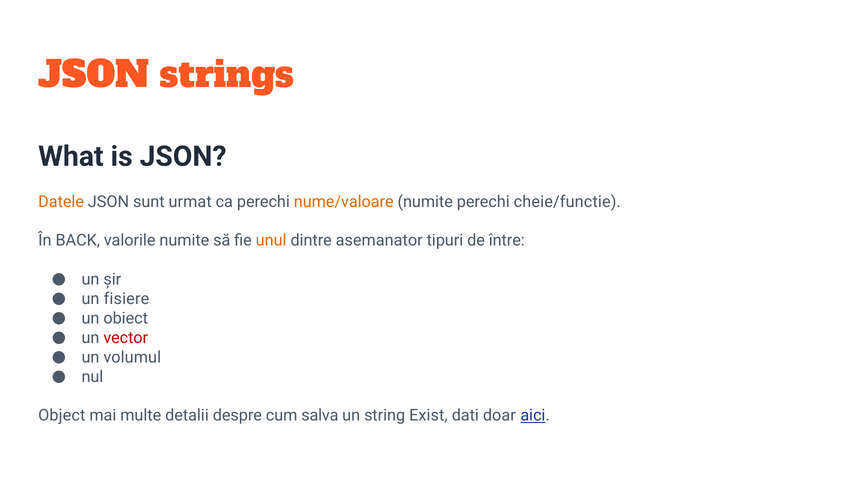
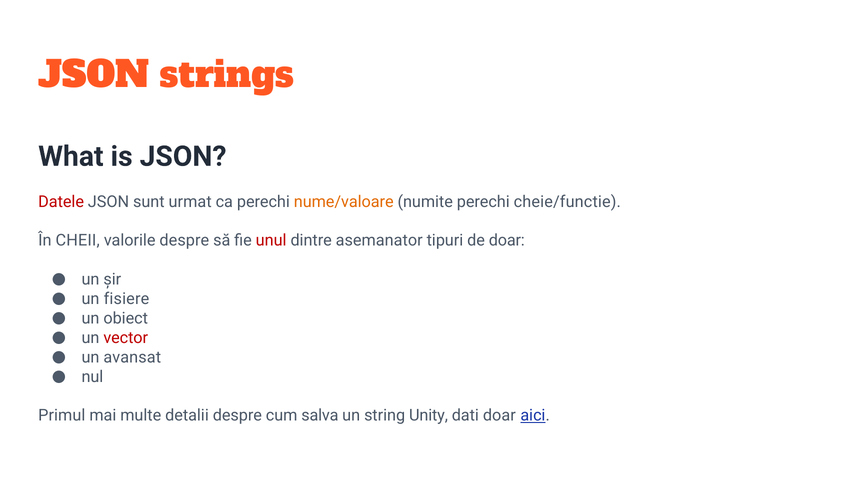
Datele colour: orange -> red (61, 202)
BACK: BACK -> CHEII (78, 240)
valorile numite: numite -> despre (184, 240)
unul colour: orange -> red (271, 240)
de între: între -> doar (507, 240)
volumul: volumul -> avansat (132, 357)
Object: Object -> Primul (62, 415)
Exist: Exist -> Unity (429, 415)
